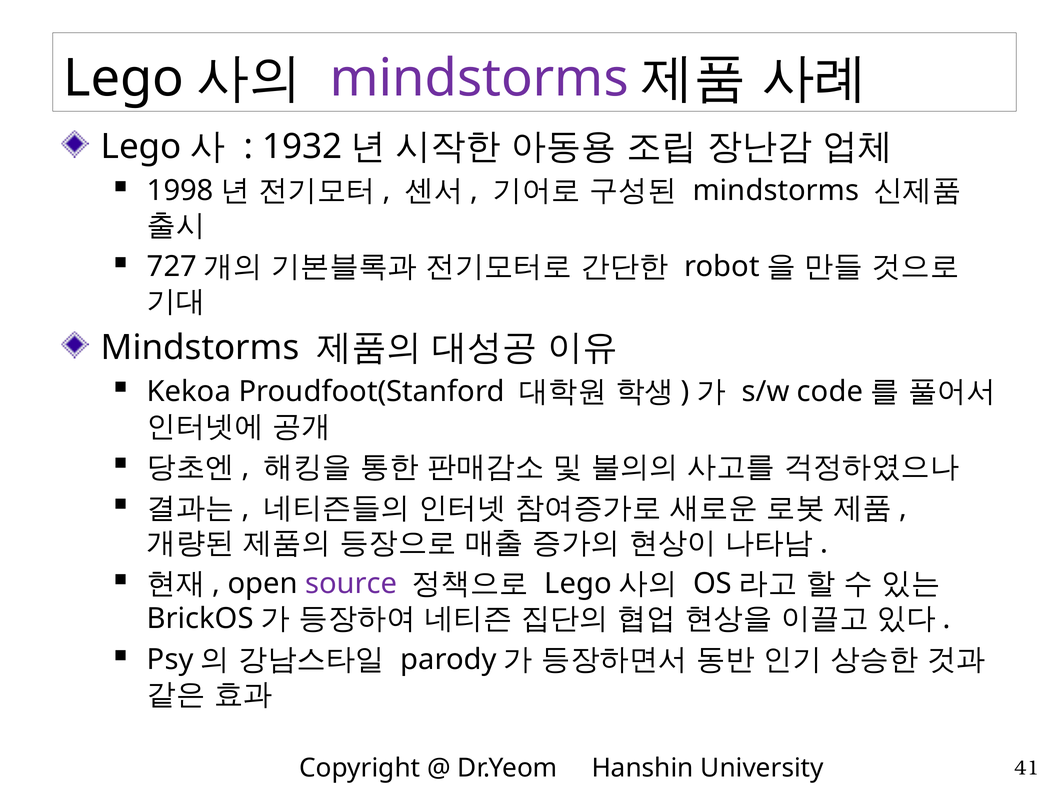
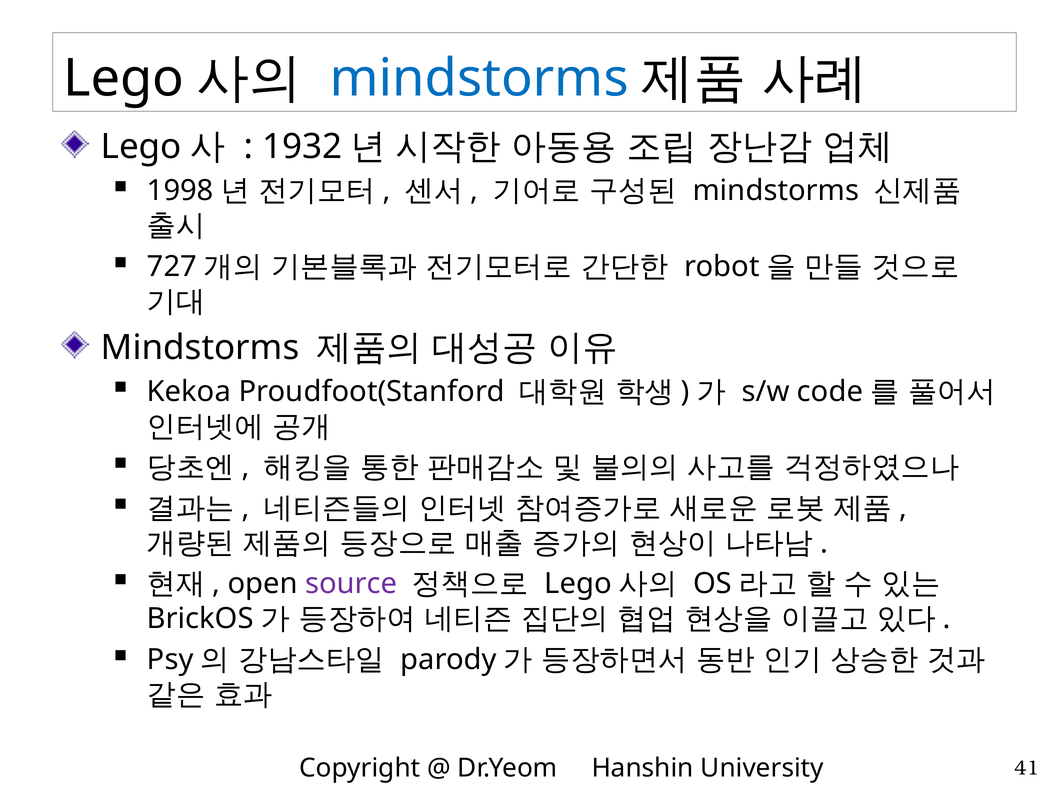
mindstorms colour: purple -> blue (479, 78)
